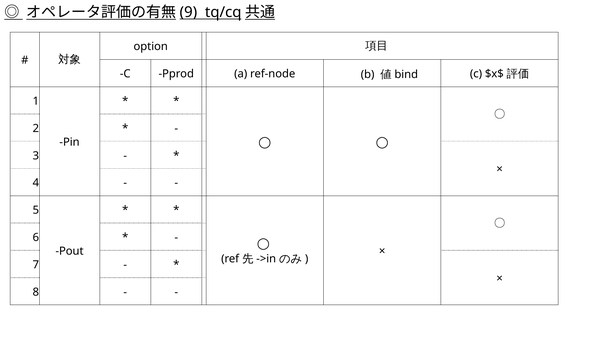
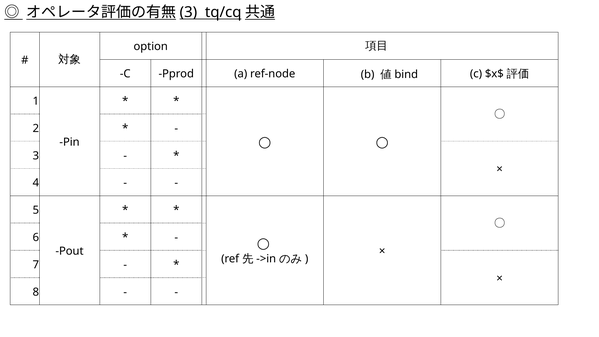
9: 9 -> 3 (188, 12)
